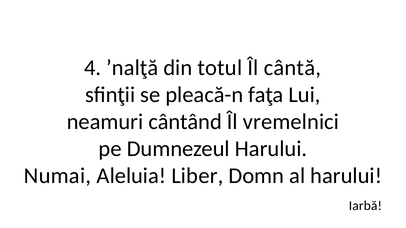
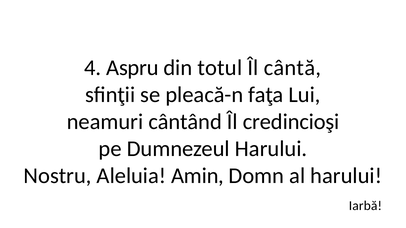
ʼnalţă: ʼnalţă -> Aspru (132, 68)
vremelnici: vremelnici -> credincioşi (291, 122)
Numai: Numai -> Nostru (58, 176)
Liber: Liber -> Amin (198, 176)
